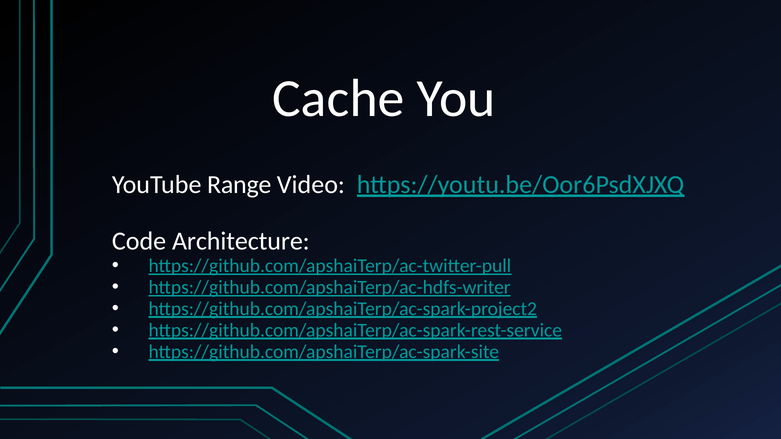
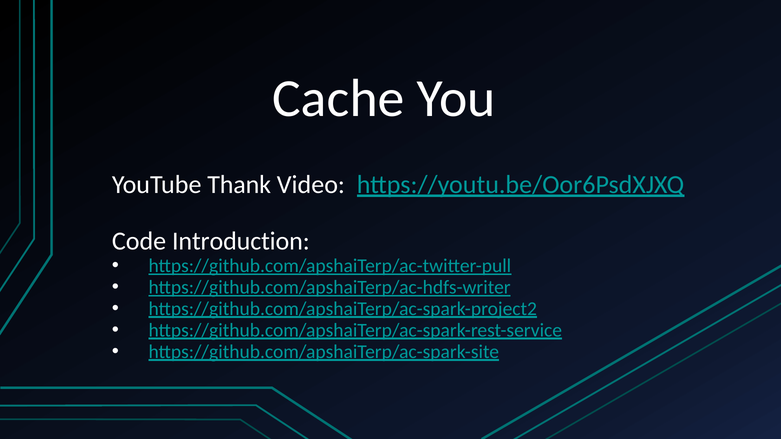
Range: Range -> Thank (239, 185)
Architecture: Architecture -> Introduction (241, 241)
